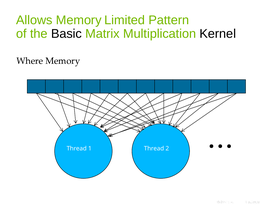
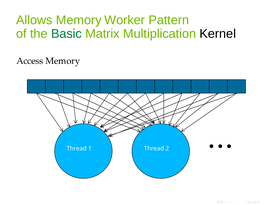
Limited: Limited -> Worker (125, 20)
Basic colour: black -> green (66, 34)
Where: Where -> Access (30, 61)
